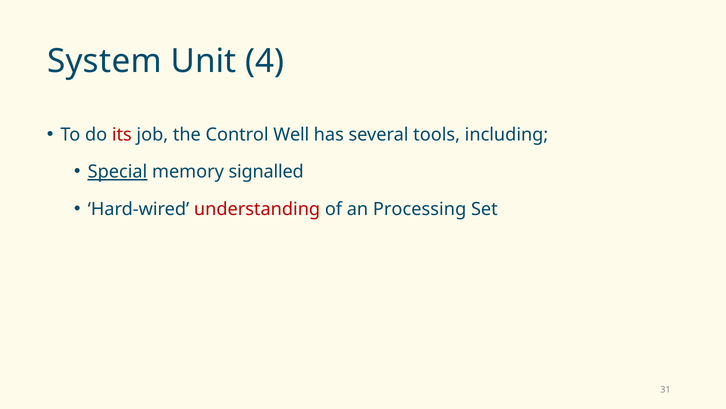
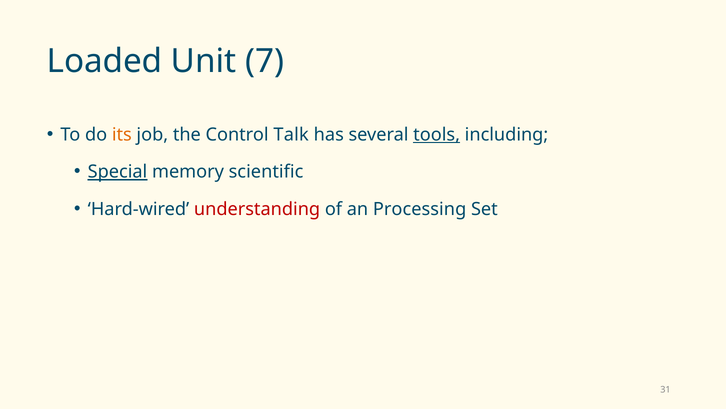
System: System -> Loaded (105, 61)
4: 4 -> 7 (265, 61)
its colour: red -> orange (122, 134)
Well: Well -> Talk (291, 134)
tools underline: none -> present (437, 134)
signalled: signalled -> scientific (266, 172)
